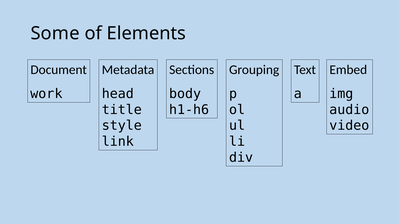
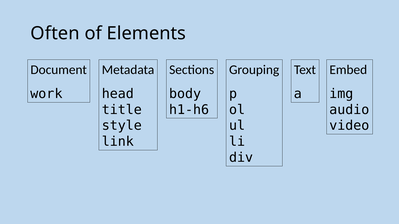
Some: Some -> Often (55, 34)
